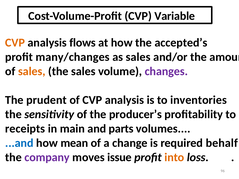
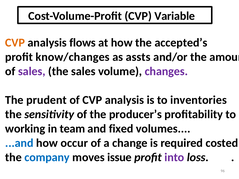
many/changes: many/changes -> know/changes (73, 57)
as sales: sales -> assts (138, 57)
sales colour: orange -> purple (32, 71)
receipts: receipts -> working (25, 129)
main: main -> team (72, 129)
parts: parts -> fixed (121, 129)
mean: mean -> occur (74, 143)
behalf: behalf -> costed (222, 143)
company colour: purple -> blue (47, 158)
into colour: orange -> purple (174, 158)
